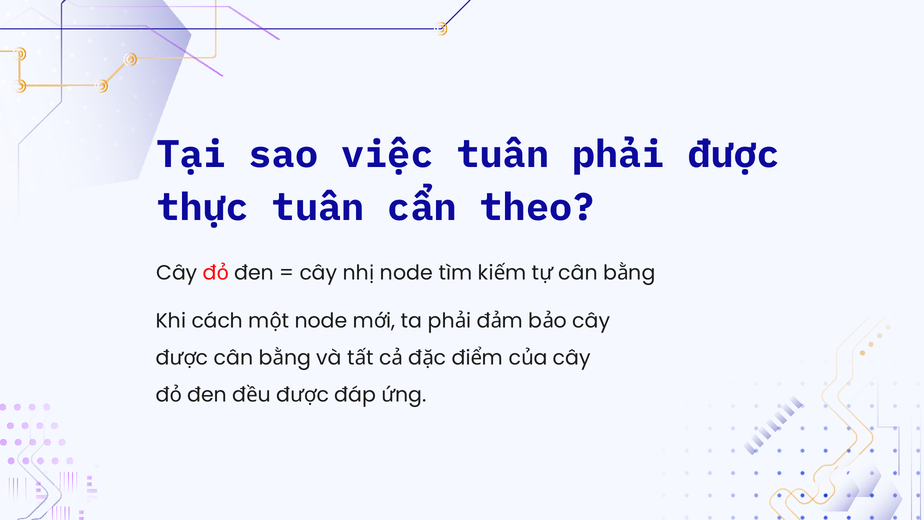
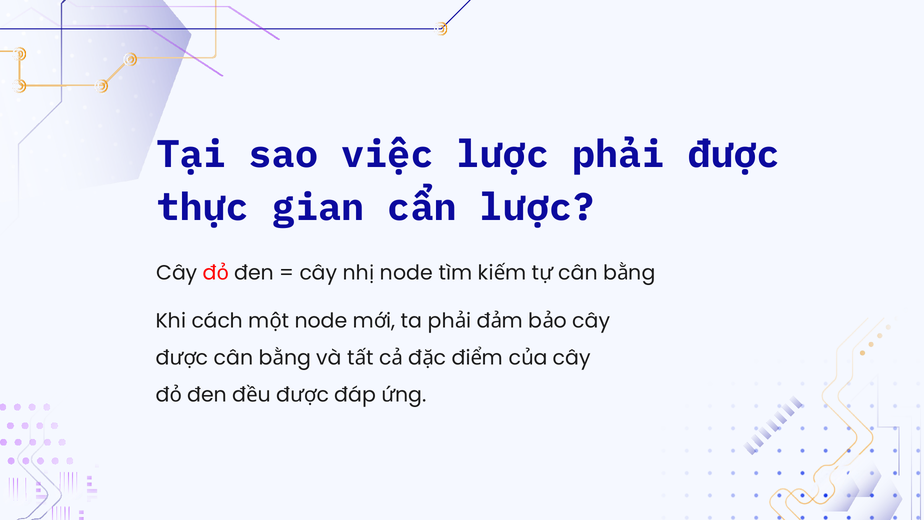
việc tuân: tuân -> lược (503, 155)
thực tuân: tuân -> gian (318, 208)
cẩn theo: theo -> lược (538, 208)
